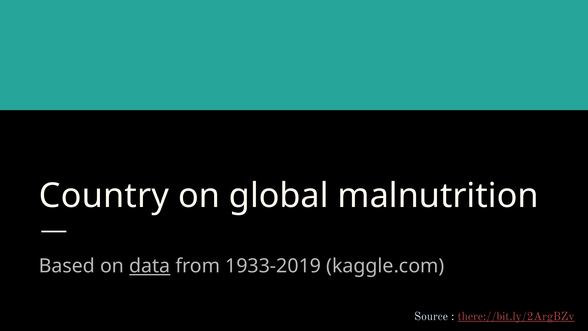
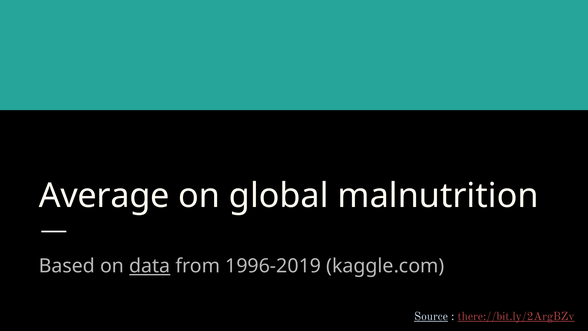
Country: Country -> Average (104, 196)
1933-2019: 1933-2019 -> 1996-2019 (273, 266)
Source underline: none -> present (431, 316)
